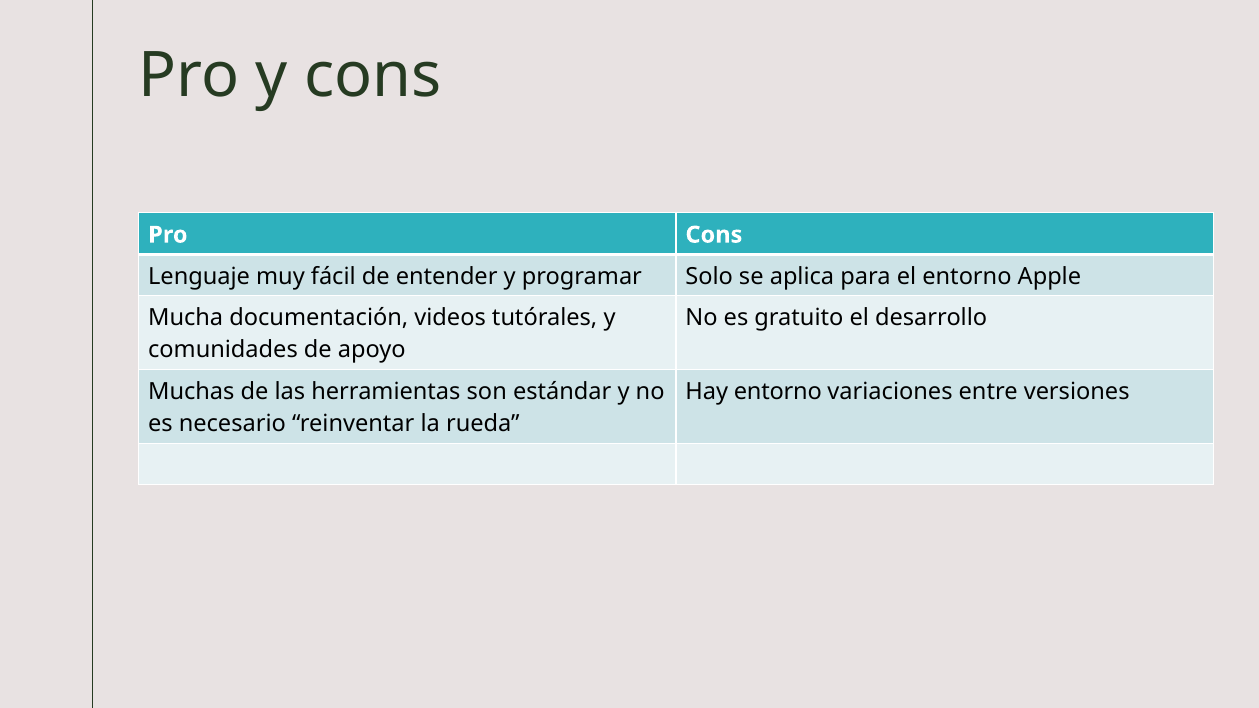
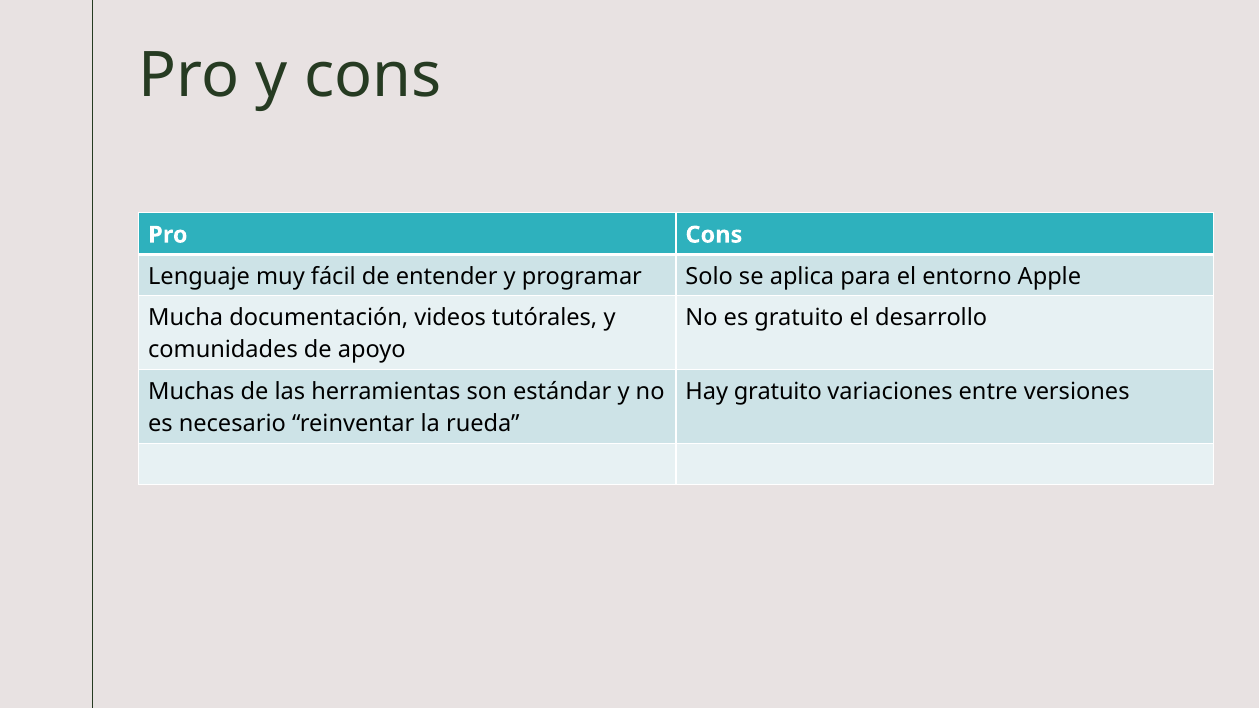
Hay entorno: entorno -> gratuito (778, 392)
